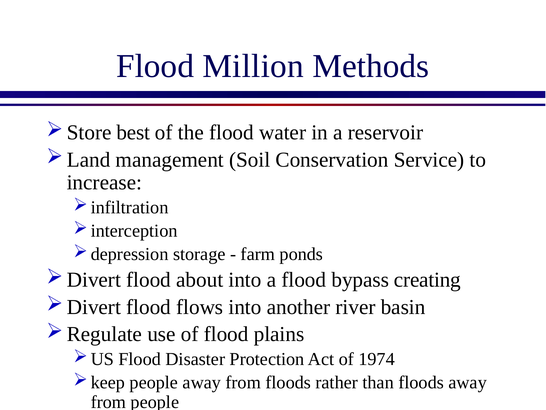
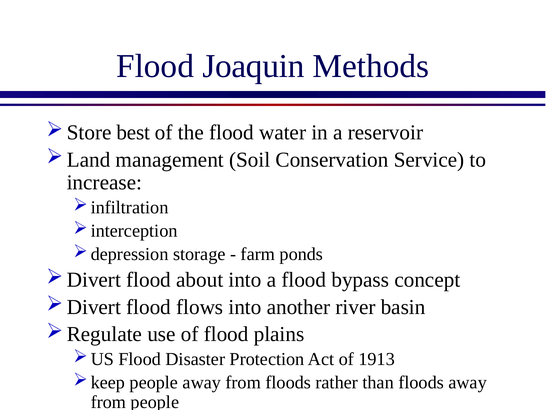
Million: Million -> Joaquin (253, 66)
creating: creating -> concept (427, 279)
1974: 1974 -> 1913 (377, 359)
